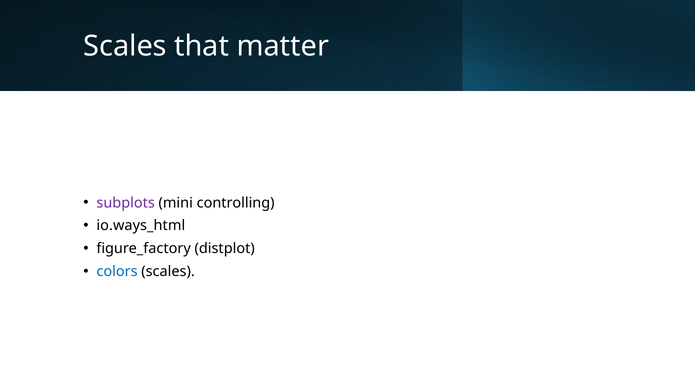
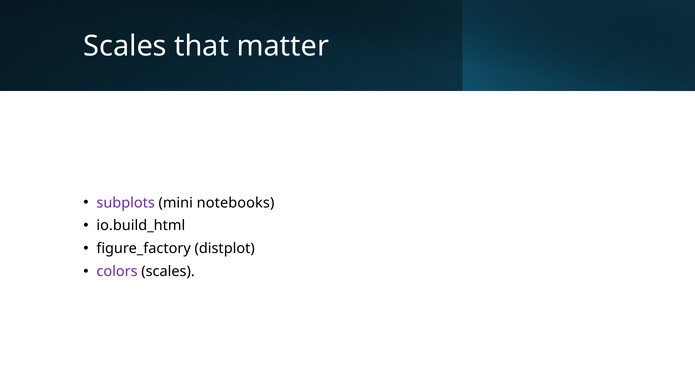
controlling: controlling -> notebooks (236, 203)
io.ways_html: io.ways_html -> io.build_html (141, 226)
colors colour: blue -> purple (117, 271)
